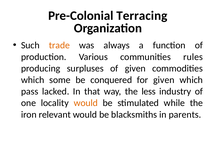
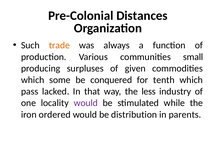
Terracing: Terracing -> Distances (142, 16)
rules: rules -> small (193, 57)
for given: given -> tenth (164, 80)
would colour: orange -> purple (86, 103)
relevant: relevant -> ordered (55, 115)
blacksmiths: blacksmiths -> distribution (134, 115)
